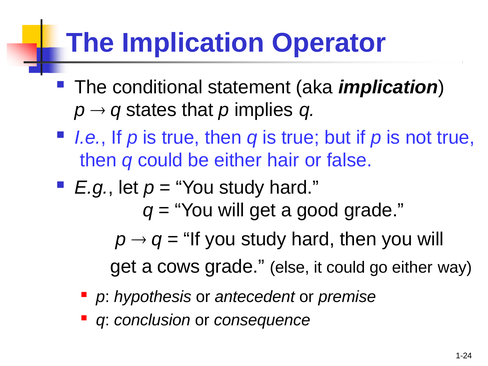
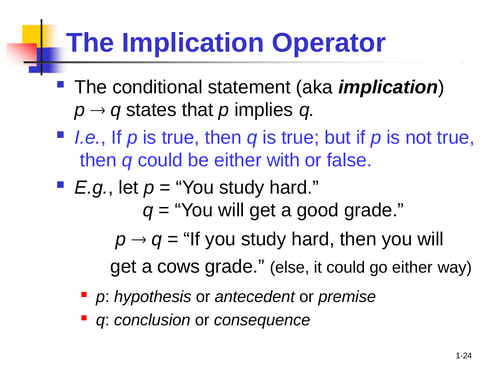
hair: hair -> with (283, 160)
